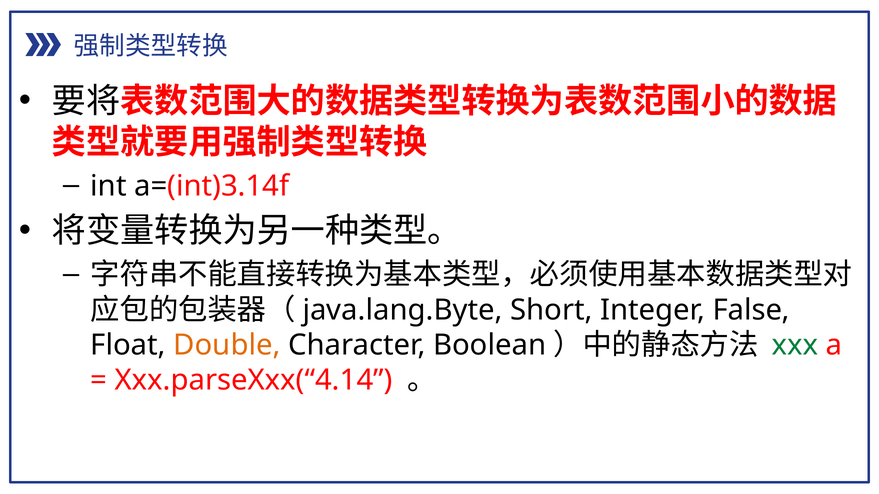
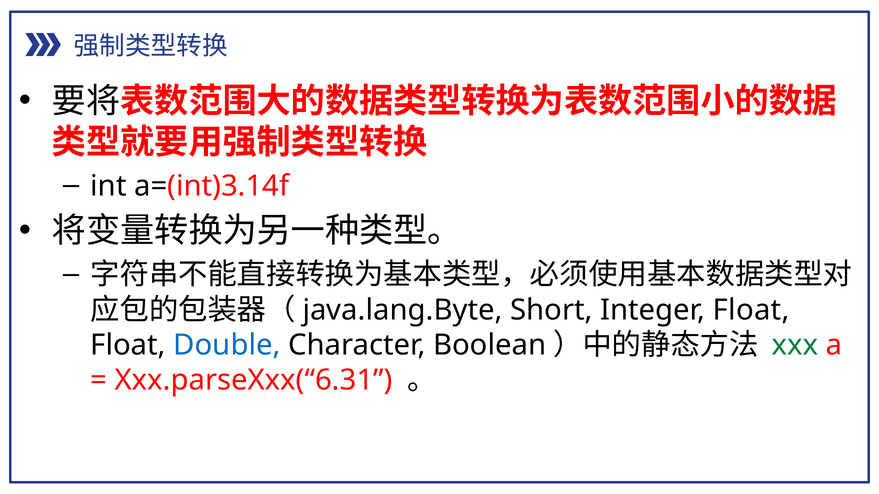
Integer False: False -> Float (751, 310)
Double colour: orange -> blue (227, 345)
Xxx.parseXxx(“4.14: Xxx.parseXxx(“4.14 -> Xxx.parseXxx(“6.31 (254, 380)
